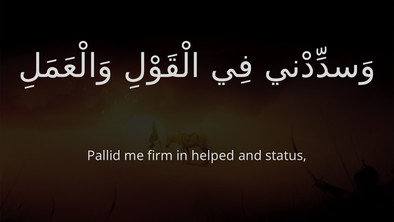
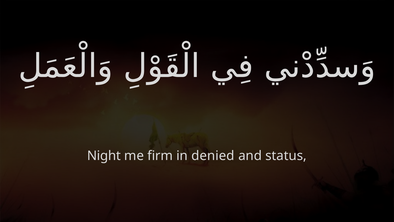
Pallid: Pallid -> Night (104, 156)
helped: helped -> denied (213, 156)
